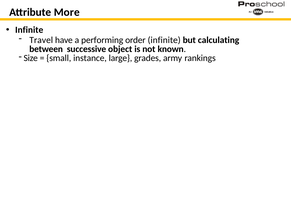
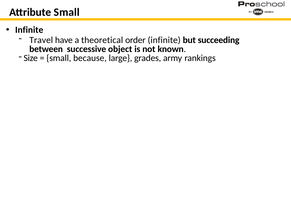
Attribute More: More -> Small (67, 12)
performing: performing -> theoretical (102, 40)
calculating: calculating -> succeeding (219, 40)
instance: instance -> because (90, 58)
